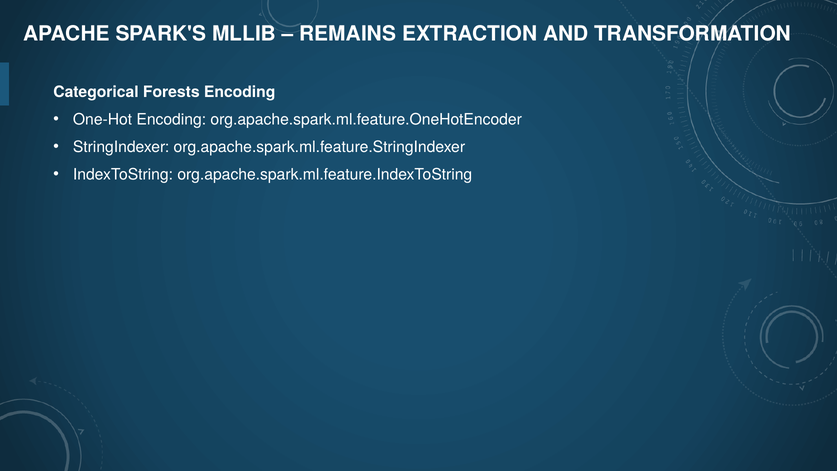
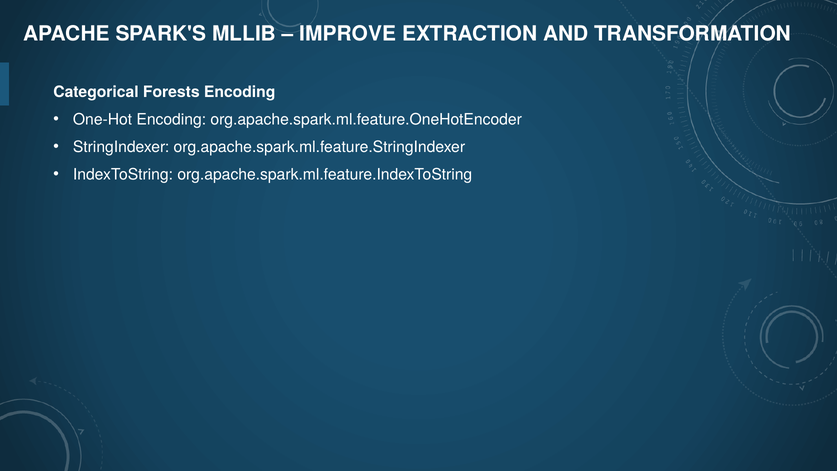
REMAINS: REMAINS -> IMPROVE (348, 34)
